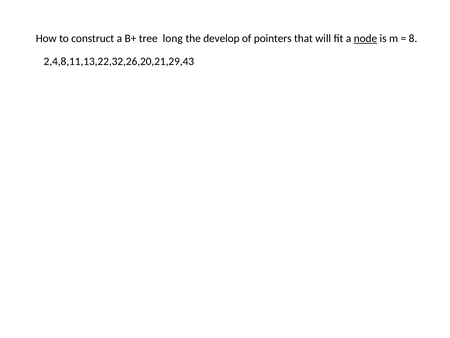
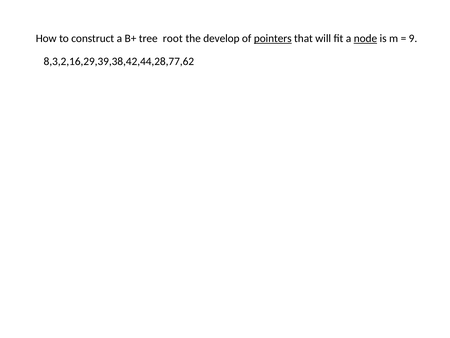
long: long -> root (173, 38)
pointers underline: none -> present (273, 38)
8: 8 -> 9 (413, 38)
2,4,8,11,13,22,32,26,20,21,29,43: 2,4,8,11,13,22,32,26,20,21,29,43 -> 8,3,2,16,29,39,38,42,44,28,77,62 (119, 62)
